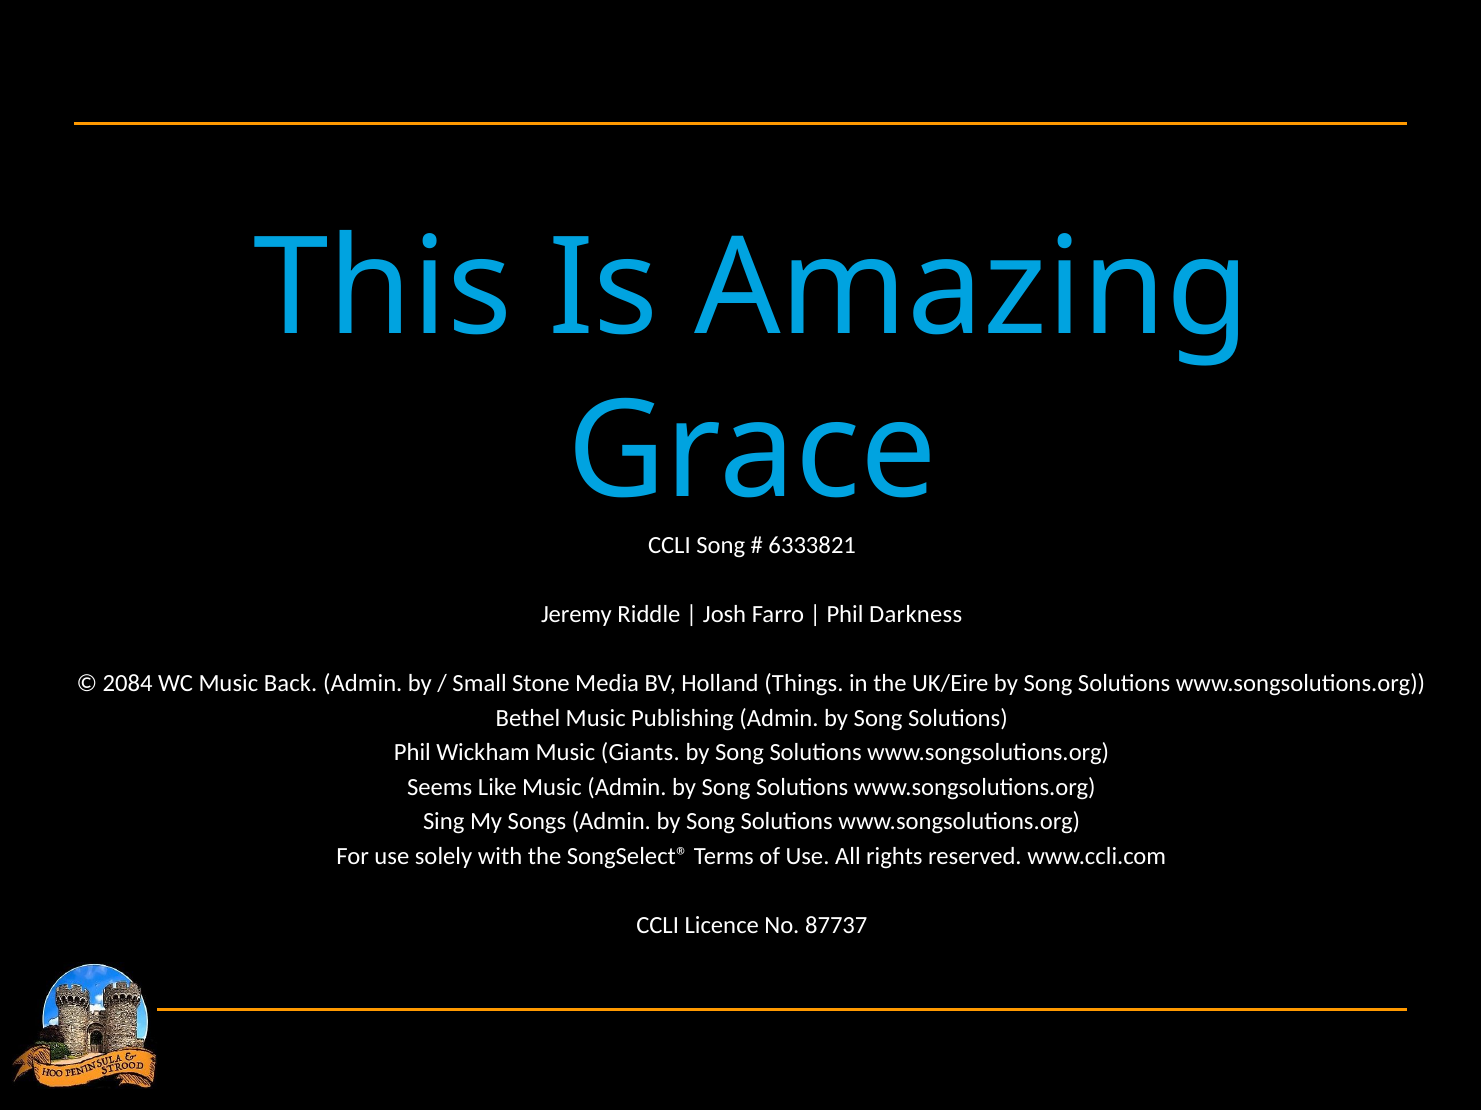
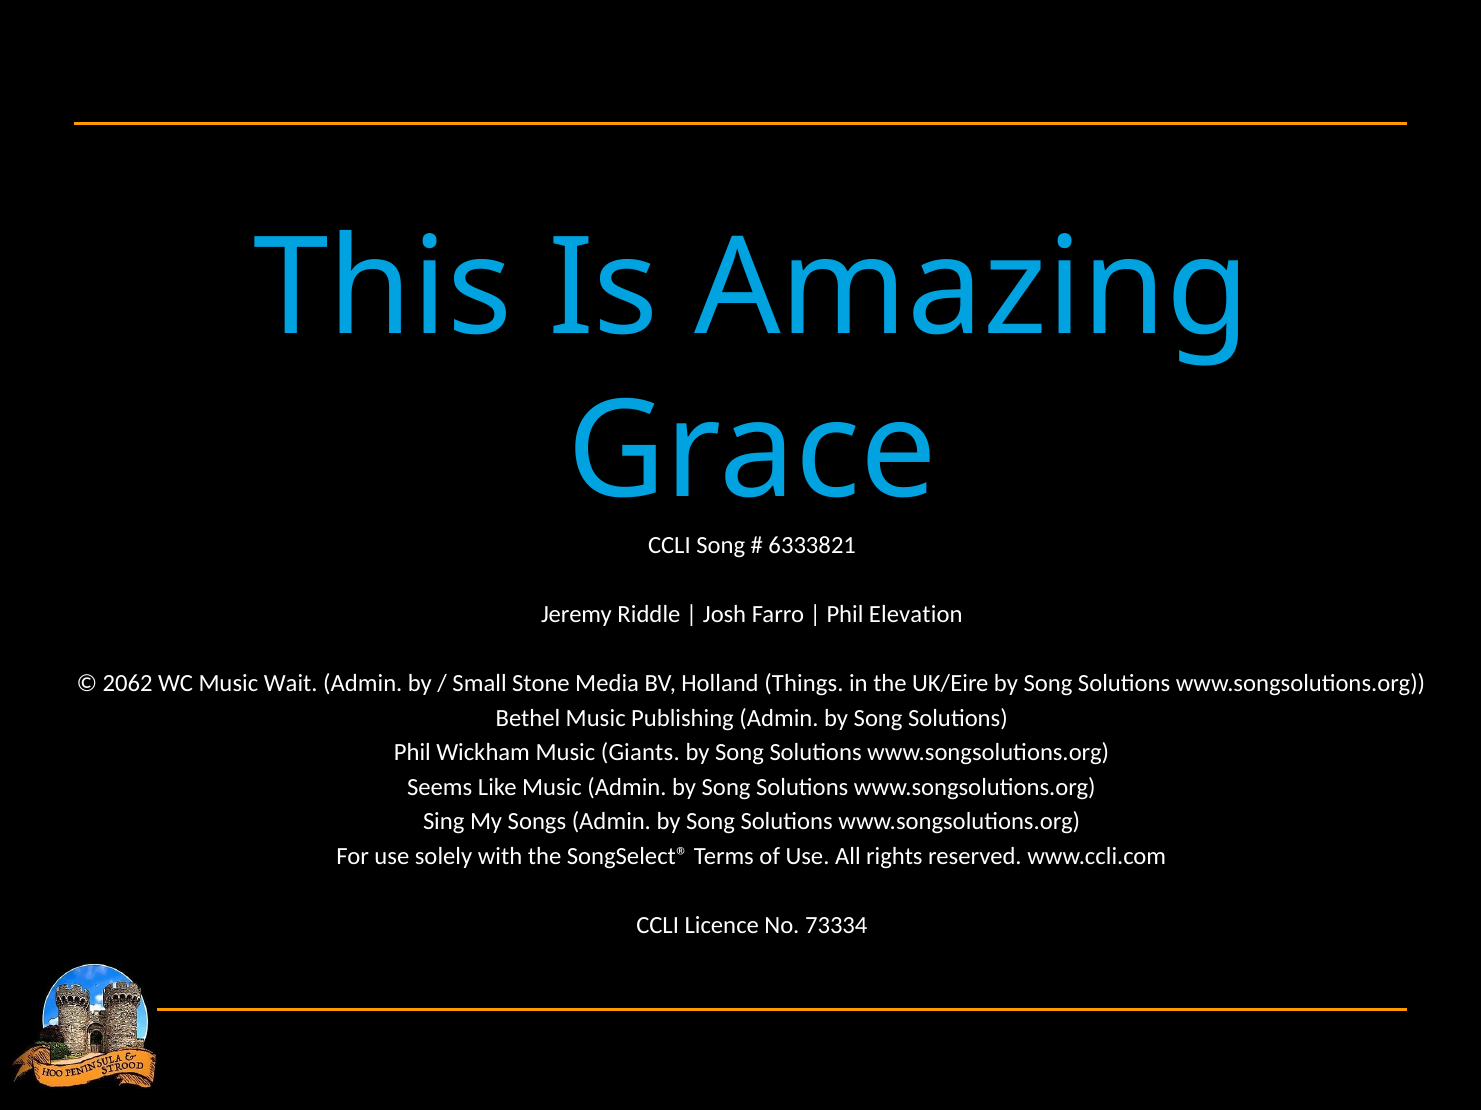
Darkness: Darkness -> Elevation (916, 615)
2084: 2084 -> 2062 (128, 684)
Back: Back -> Wait (291, 684)
87737: 87737 -> 73334 (836, 926)
